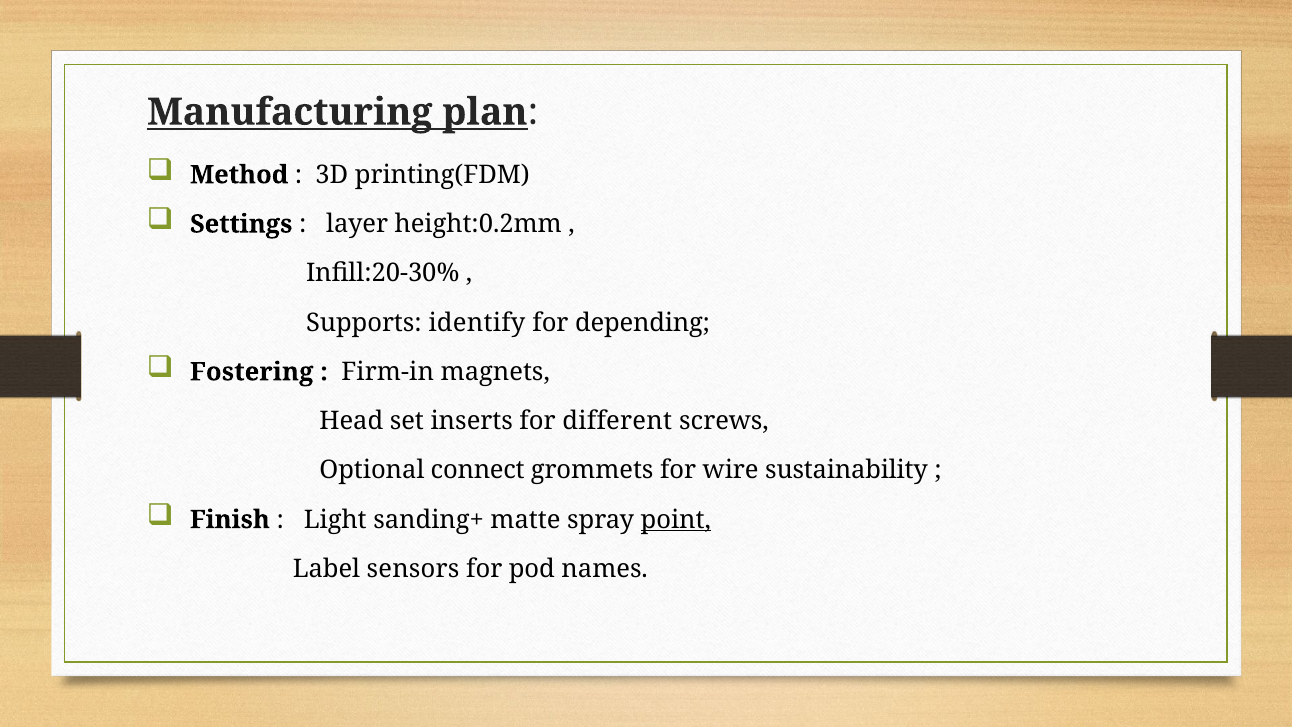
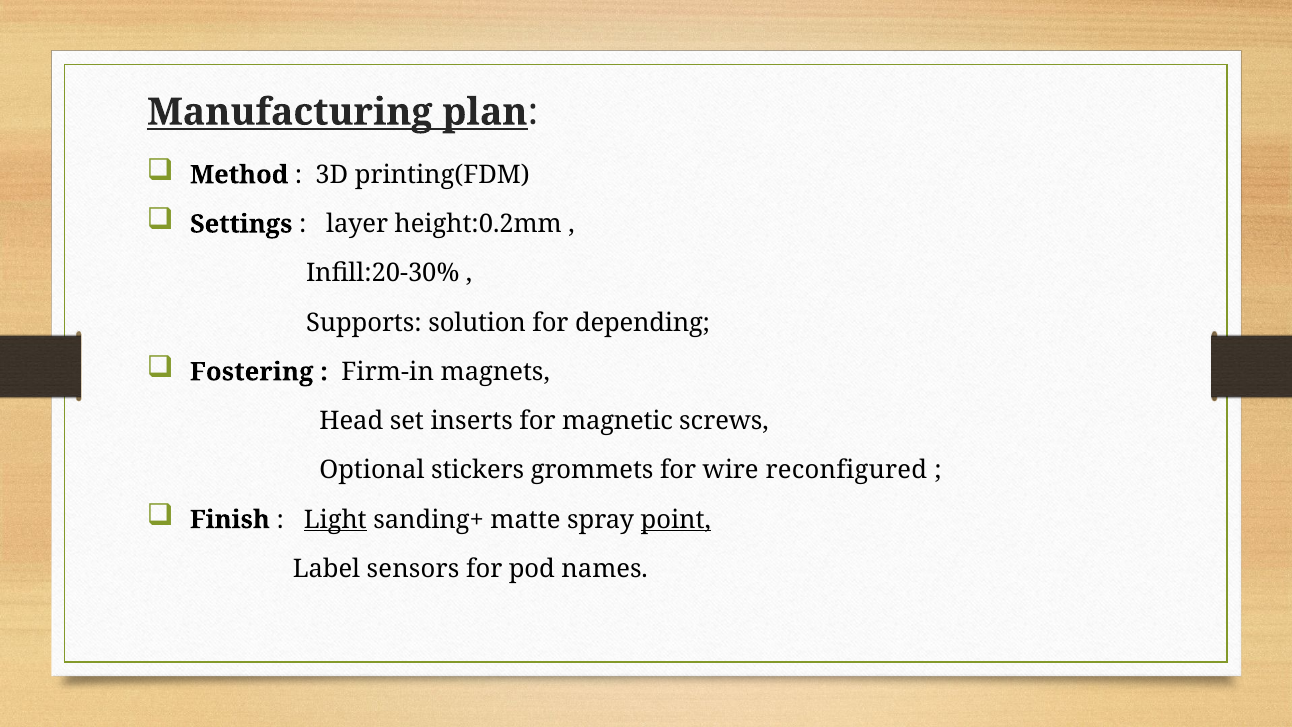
identify: identify -> solution (477, 323)
different: different -> magnetic (618, 421)
connect: connect -> stickers (478, 470)
sustainability: sustainability -> reconfigured (846, 470)
Light underline: none -> present (335, 520)
